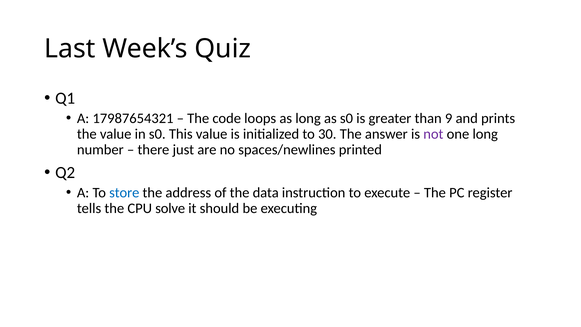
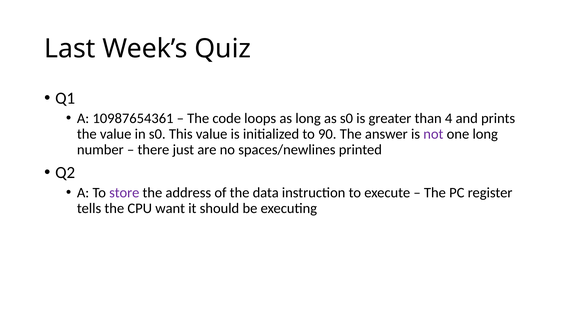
17987654321: 17987654321 -> 10987654361 (133, 118)
9: 9 -> 4 (449, 118)
30: 30 -> 90 (327, 134)
store colour: blue -> purple (124, 193)
solve: solve -> want (170, 208)
